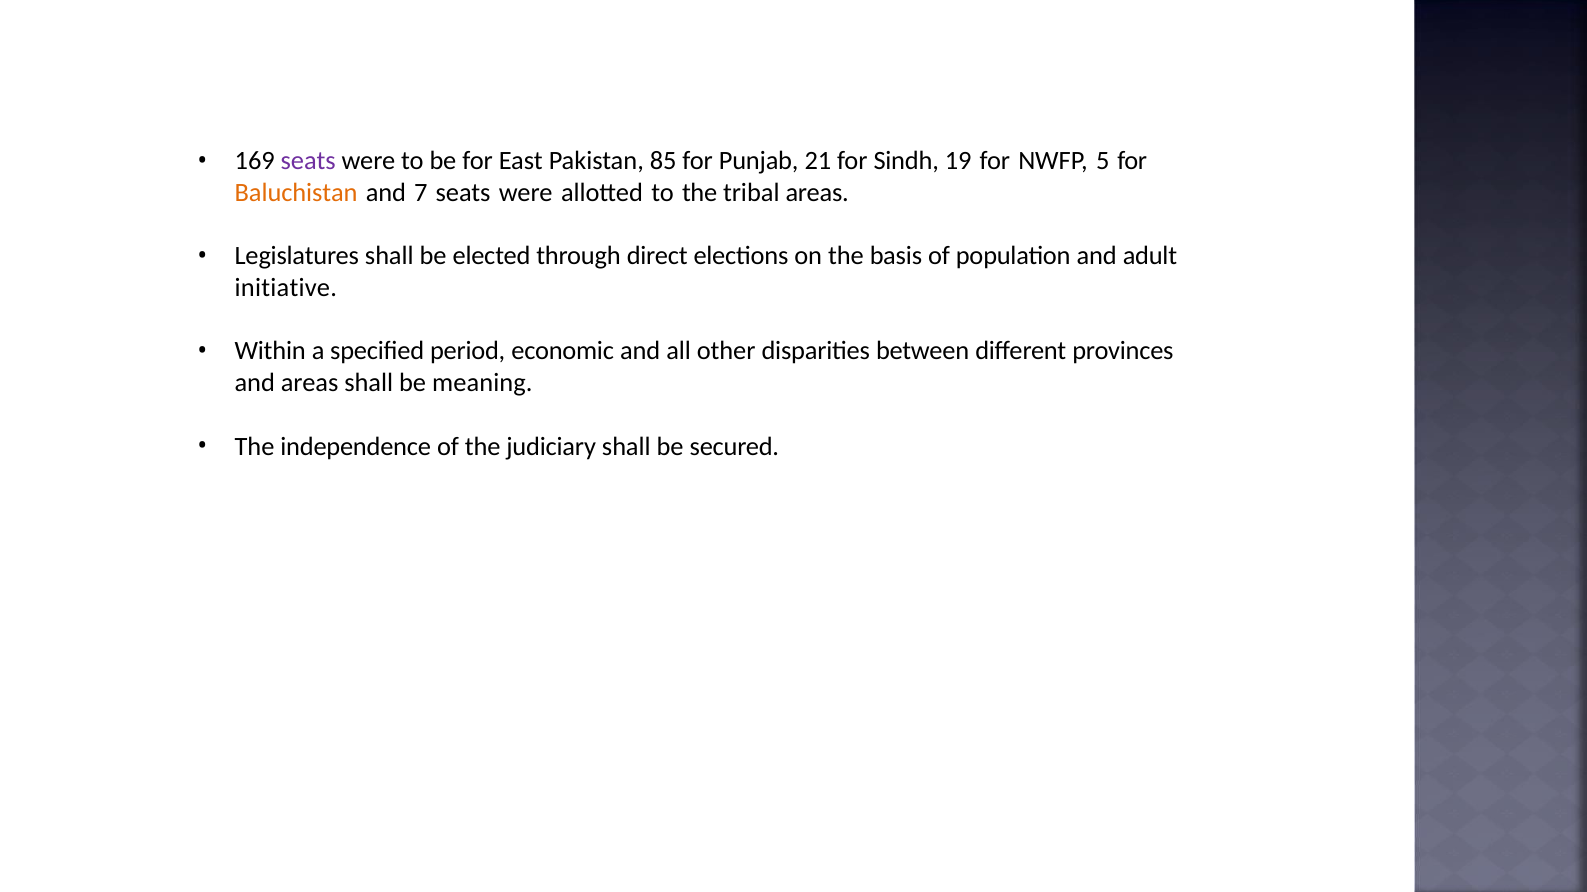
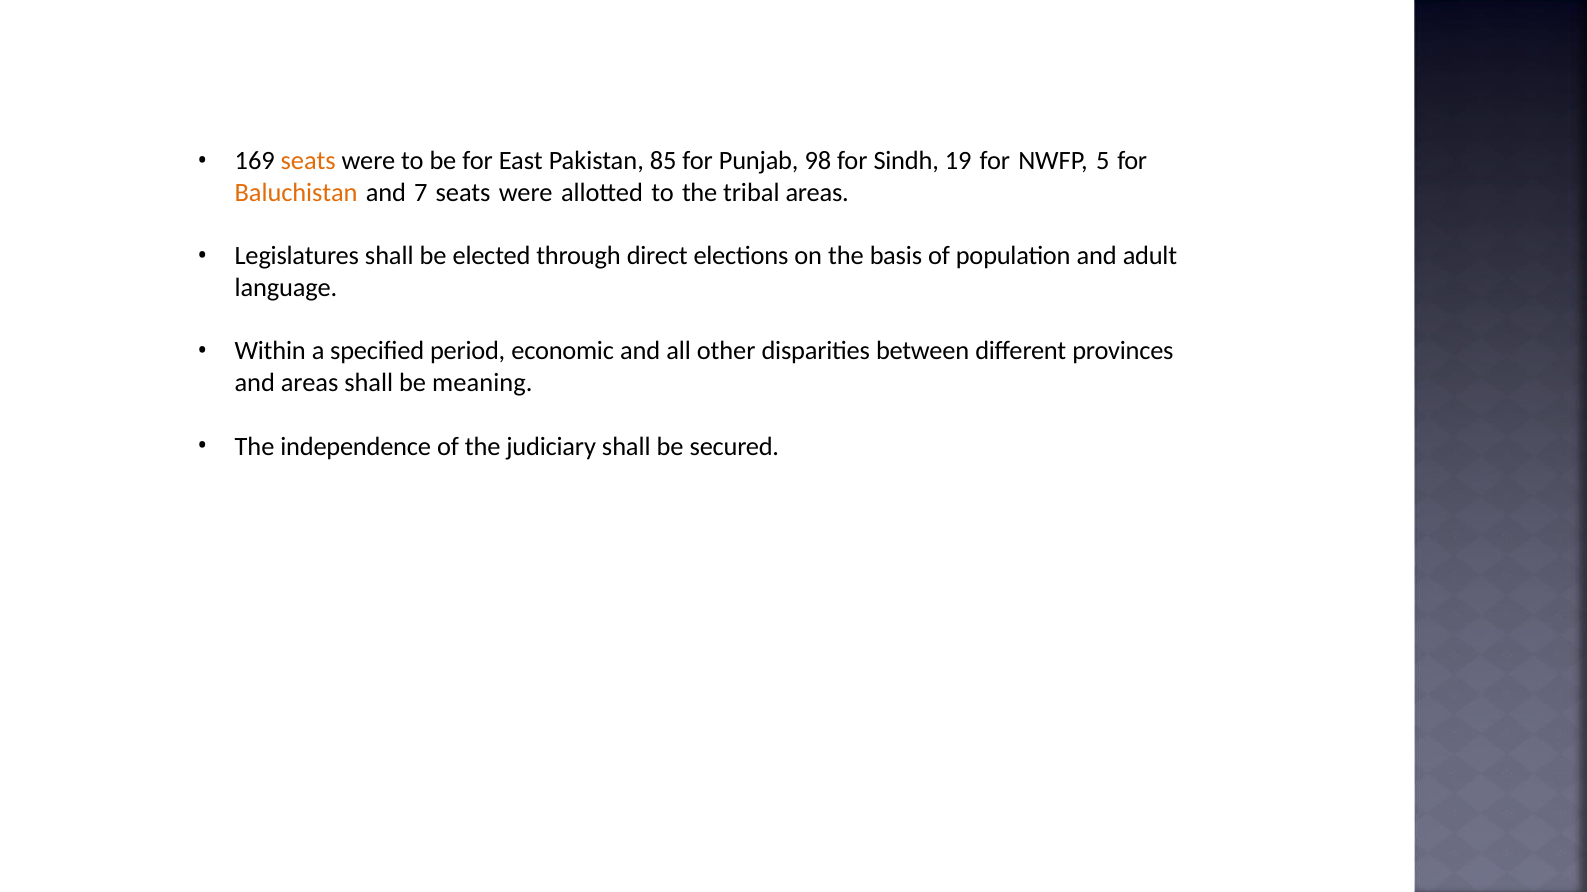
seats colour: purple -> orange (308, 161)
21: 21 -> 98 (818, 161)
initiative: initiative -> language (286, 288)
